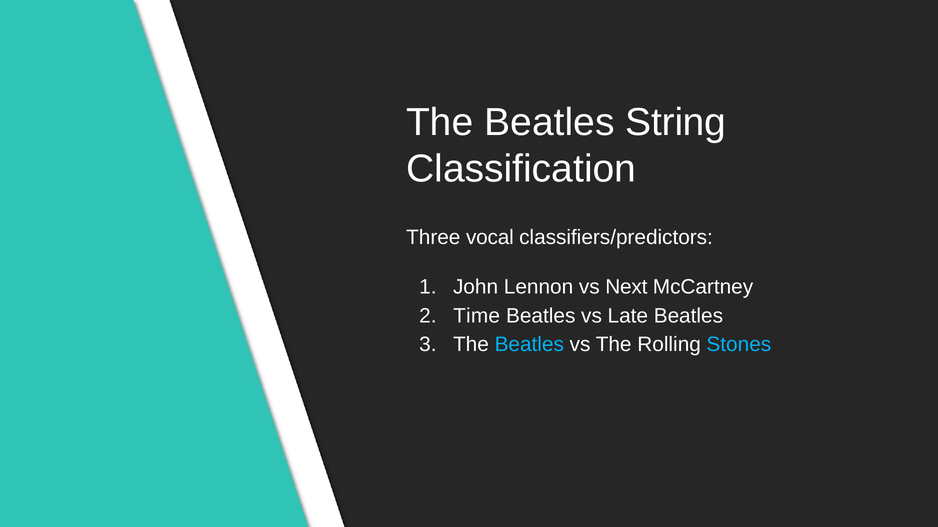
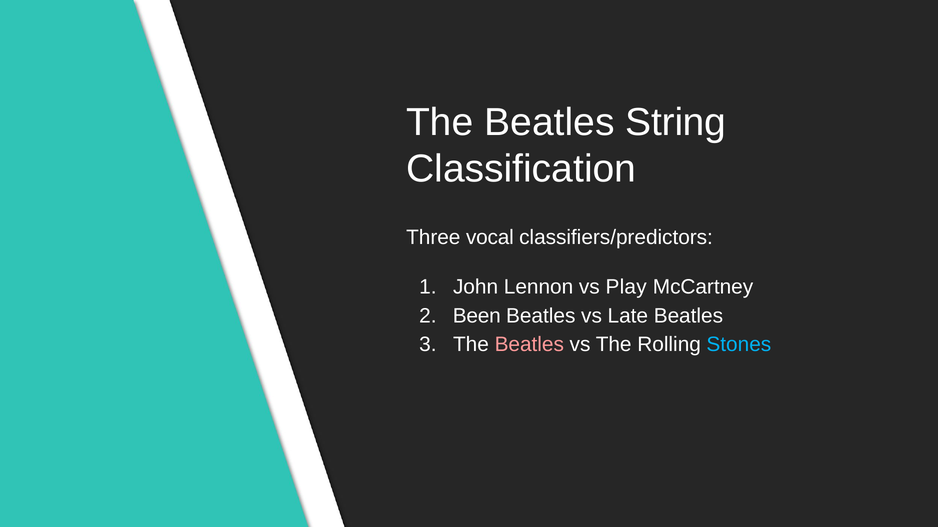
Next: Next -> Play (626, 287)
Time: Time -> Been (477, 316)
Beatles colour: light blue -> pink (529, 345)
